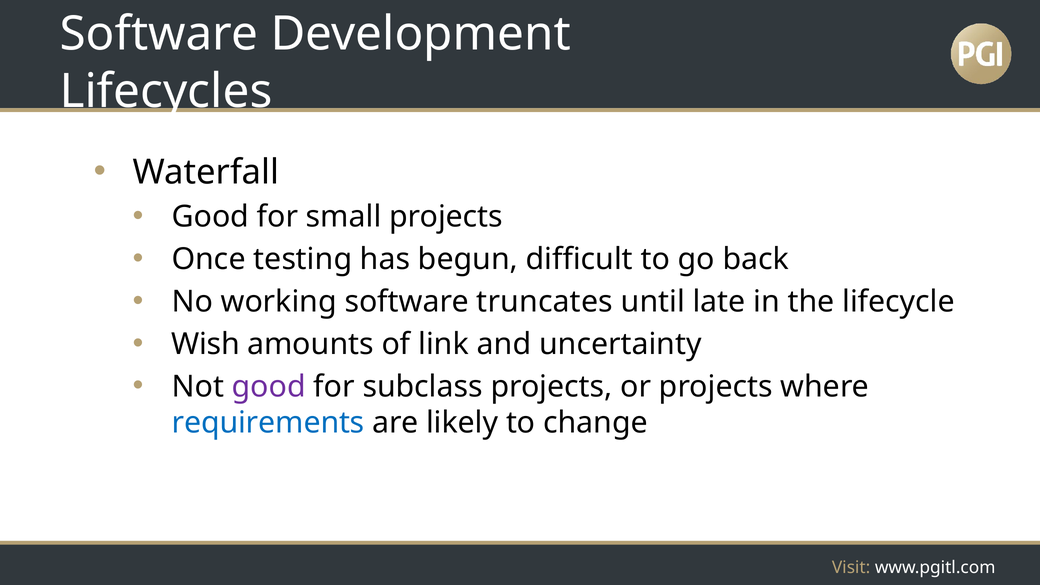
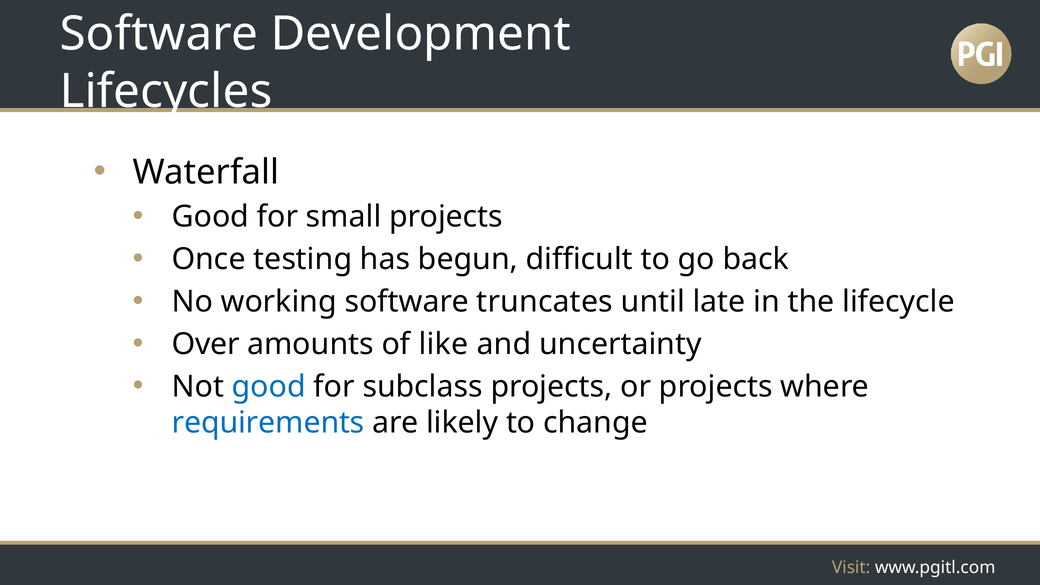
Wish: Wish -> Over (206, 344)
link: link -> like (443, 344)
good colour: purple -> blue (269, 387)
